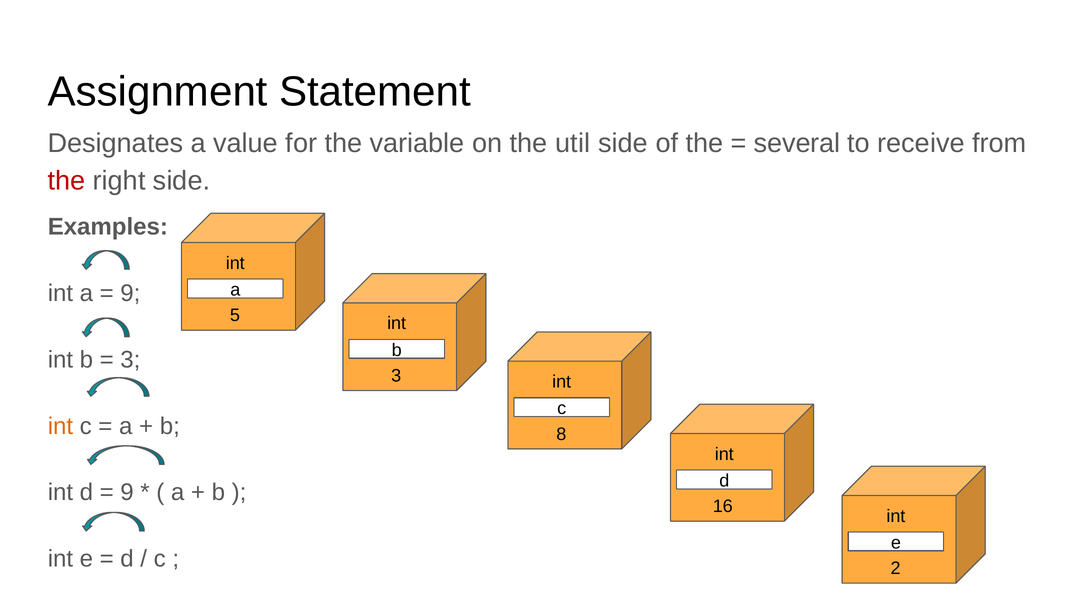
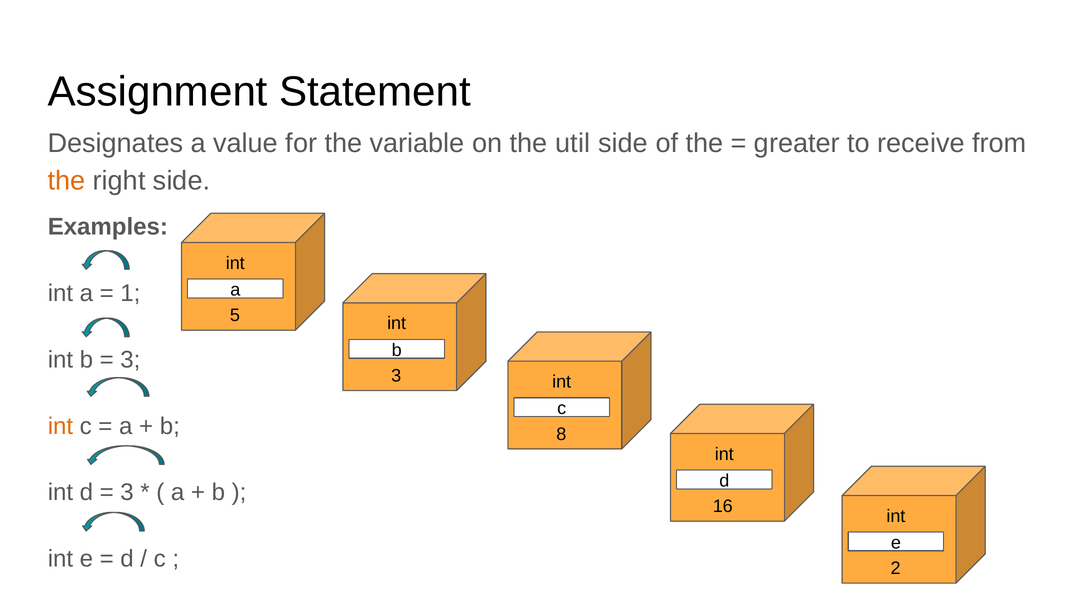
several: several -> greater (797, 143)
the colour: red -> orange (67, 181)
9: 9 -> 1 (130, 293)
9: 9 -> 3 (127, 492)
